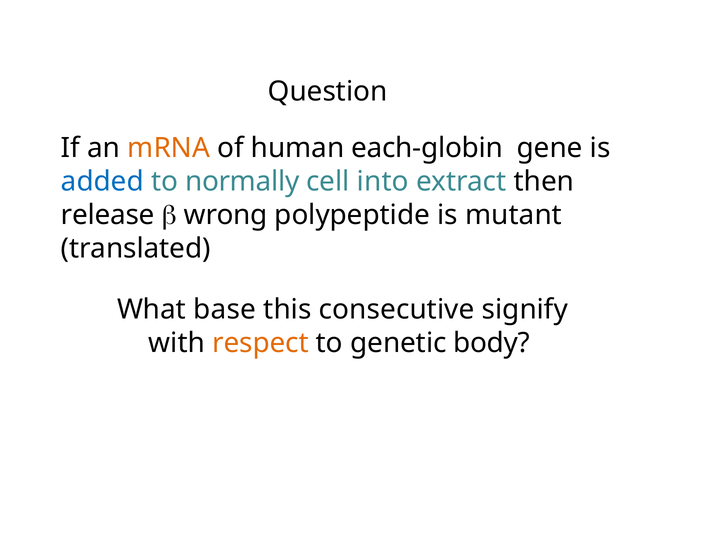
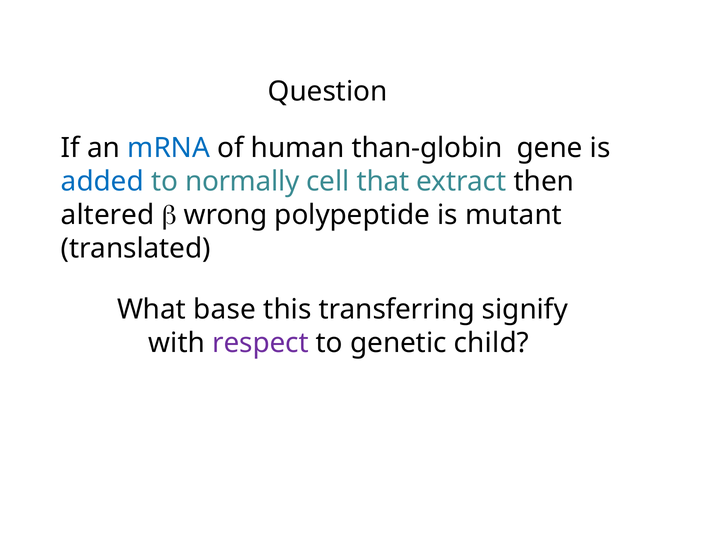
mRNA colour: orange -> blue (169, 148)
each-globin: each-globin -> than-globin (427, 148)
into: into -> that (383, 182)
release: release -> altered (108, 215)
consecutive: consecutive -> transferring (397, 310)
respect colour: orange -> purple (260, 343)
body: body -> child (492, 343)
